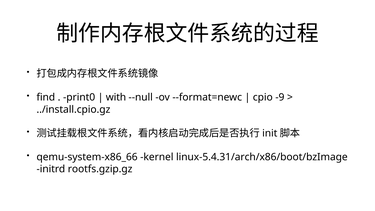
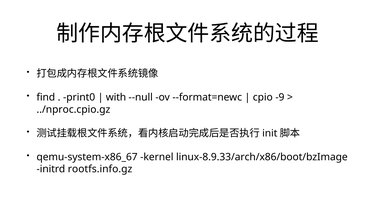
../install.cpio.gz: ../install.cpio.gz -> ../nproc.cpio.gz (73, 109)
qemu-system-x86_66: qemu-system-x86_66 -> qemu-system-x86_67 (87, 157)
linux-5.4.31/arch/x86/boot/bzImage: linux-5.4.31/arch/x86/boot/bzImage -> linux-8.9.33/arch/x86/boot/bzImage (262, 157)
rootfs.gzip.gz: rootfs.gzip.gz -> rootfs.info.gz (100, 169)
